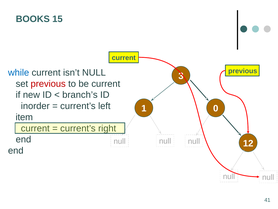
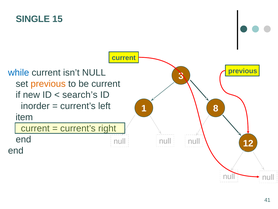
BOOKS: BOOKS -> SINGLE (33, 19)
previous colour: red -> orange (48, 84)
branch’s: branch’s -> search’s (80, 95)
0: 0 -> 8 (216, 108)
